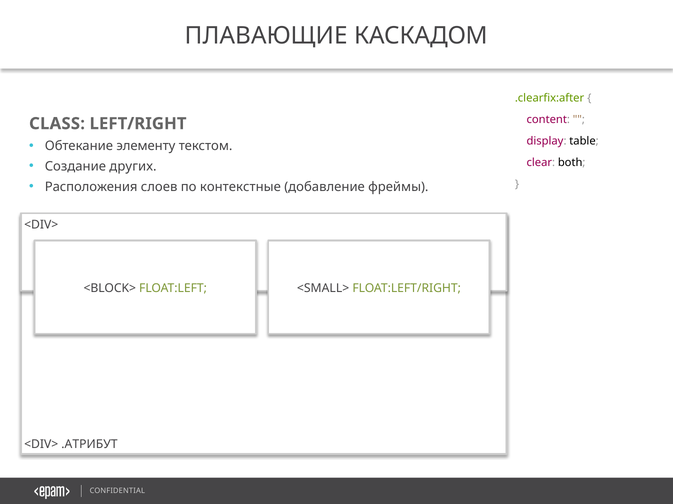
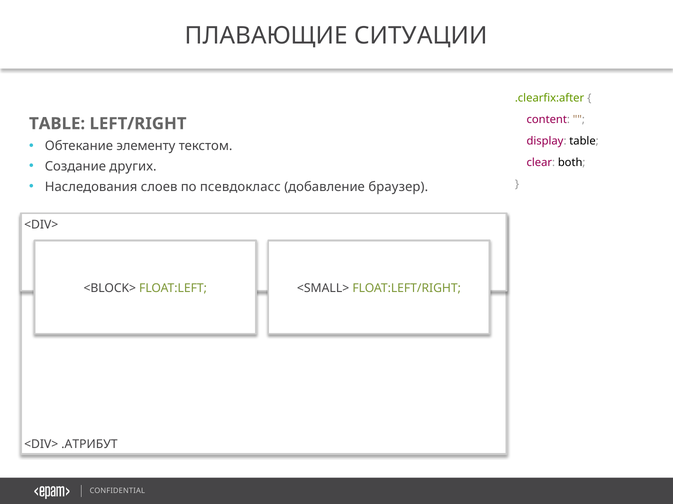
КАСКАДОМ: КАСКАДОМ -> СИТУАЦИИ (421, 36)
CLASS: CLASS -> TABLE (57, 124)
Расположения: Расположения -> Наследования (91, 187)
контекстные: контекстные -> псевдокласс (240, 187)
фреймы: фреймы -> браузер (398, 187)
